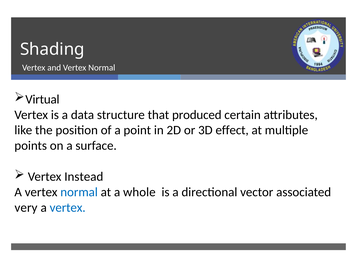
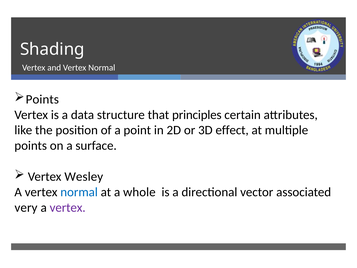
Virtual: Virtual -> Points (42, 99)
produced: produced -> principles (197, 115)
Instead: Instead -> Wesley (84, 176)
vertex colour: blue -> purple (68, 207)
